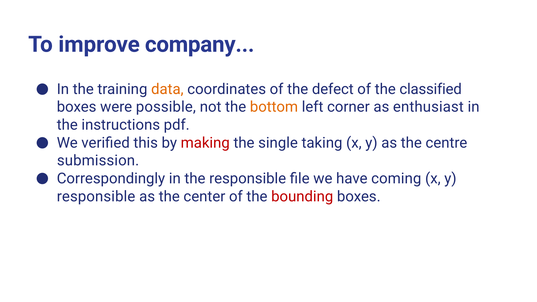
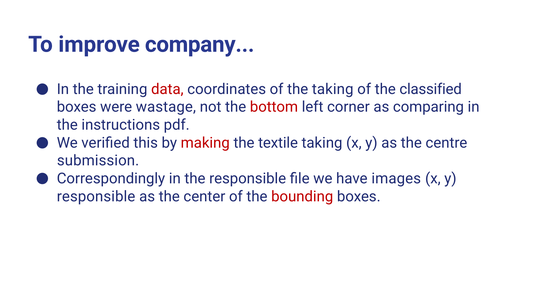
data colour: orange -> red (167, 89)
the defect: defect -> taking (333, 89)
possible: possible -> wastage (166, 107)
bottom colour: orange -> red (274, 107)
enthusiast: enthusiast -> comparing (428, 107)
single: single -> textile (278, 143)
coming: coming -> images (396, 179)
